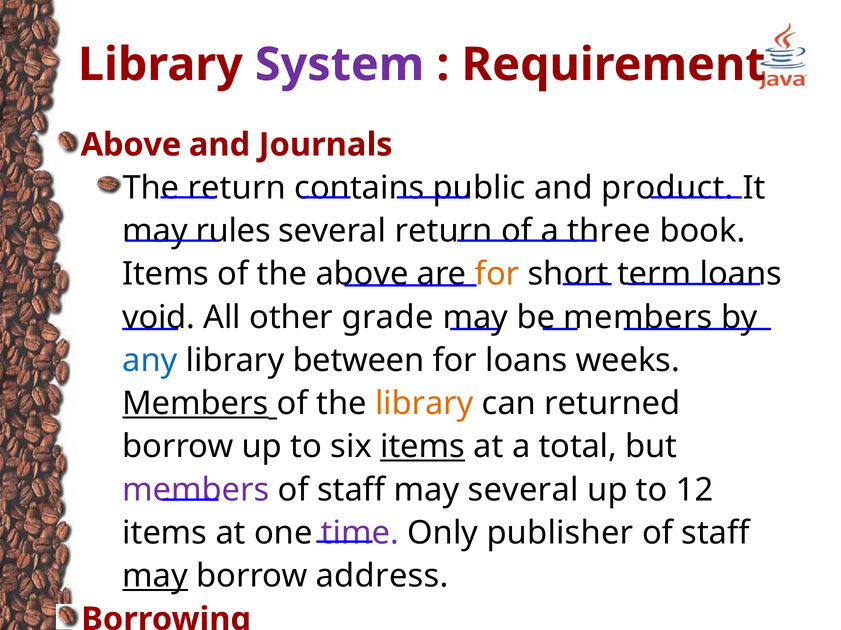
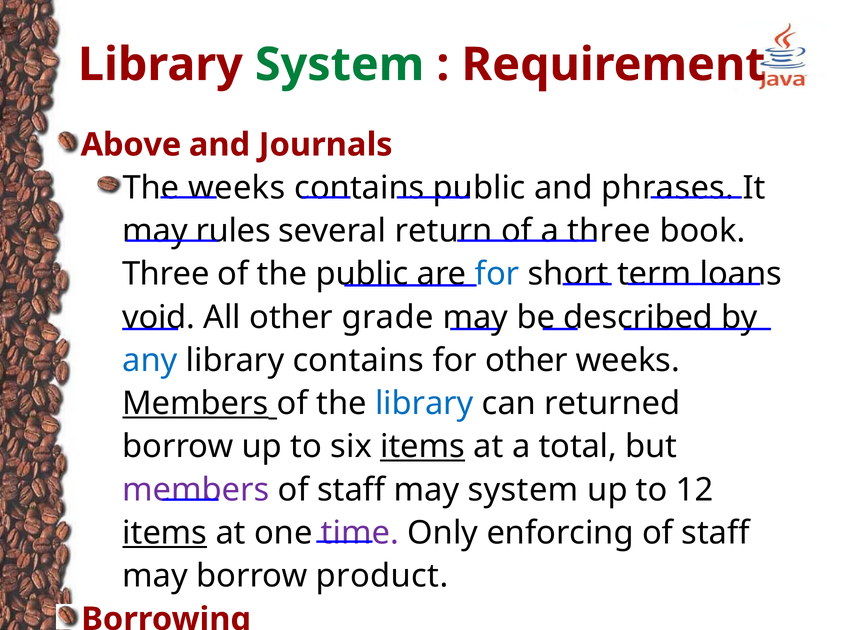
System colour: purple -> green (340, 65)
The return: return -> weeks (237, 188)
product: product -> phrases (668, 188)
Items: Items -> Three (166, 274)
the above: above -> public (362, 274)
for colour: orange -> blue (497, 274)
be members: members -> described (638, 318)
library between: between -> contains (358, 361)
for loans: loans -> other (526, 361)
library colour: orange -> blue (424, 404)
may several: several -> system (523, 490)
items underline: none -> present (165, 534)
Only publisher: publisher -> enforcing (560, 534)
may underline: present -> none (155, 577)
address: address -> product (382, 577)
